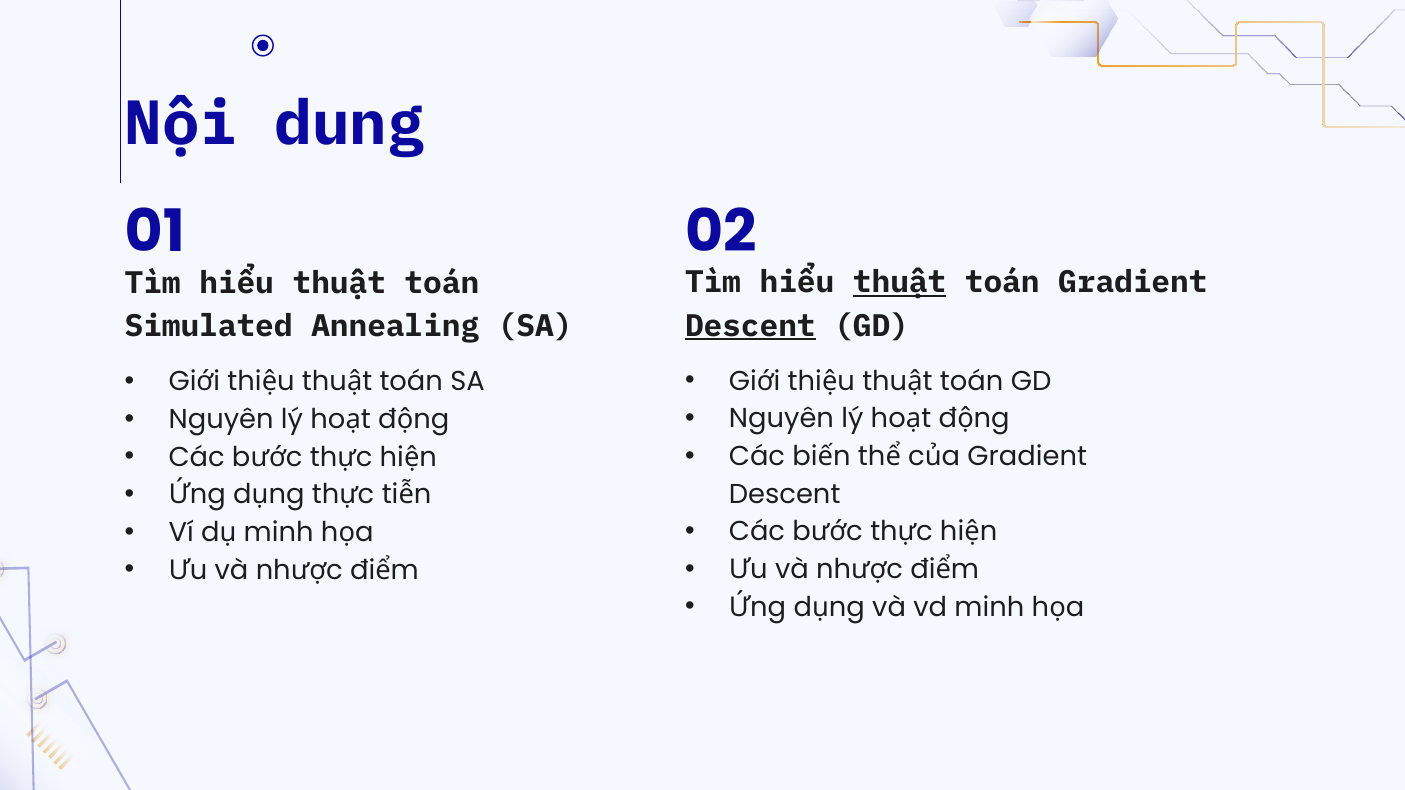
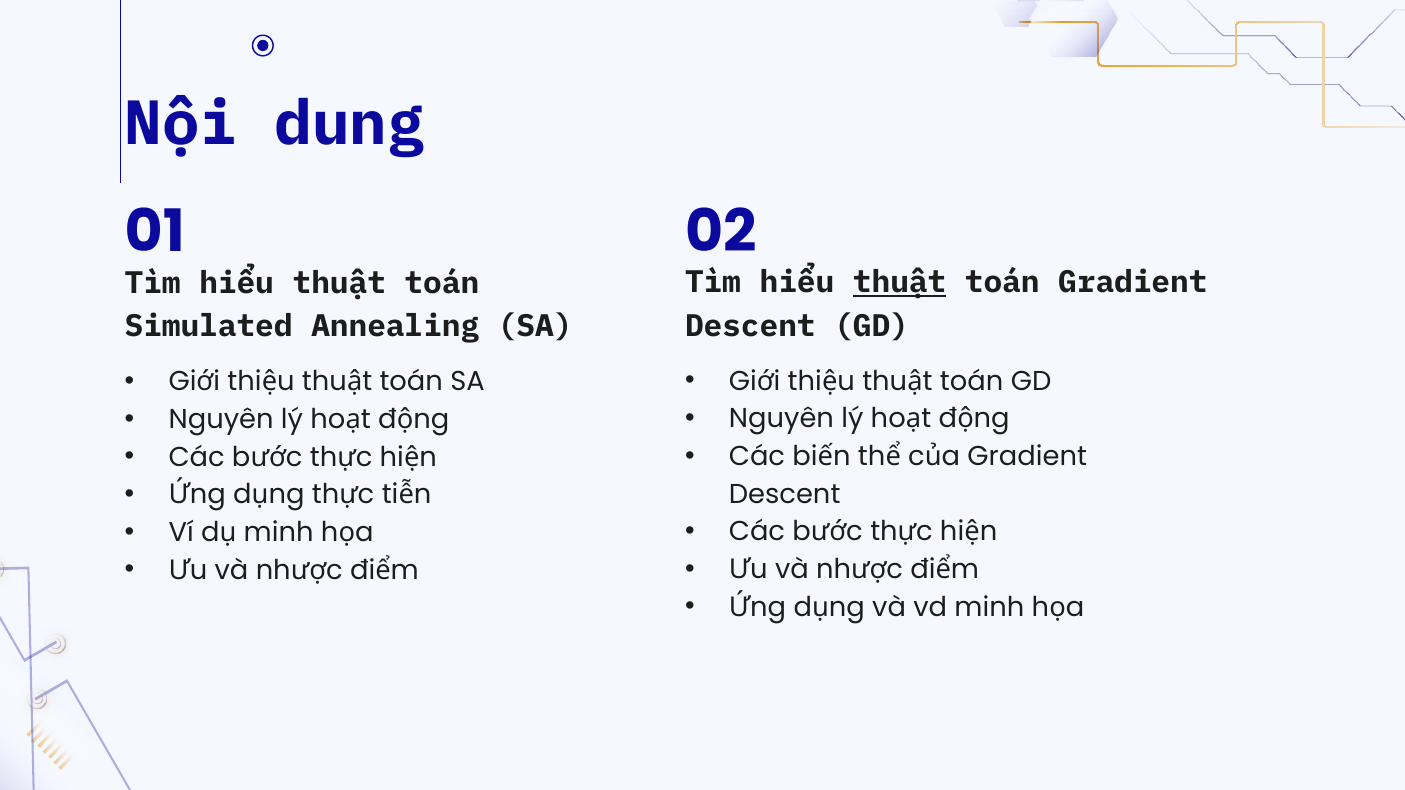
Descent underline: present -> none (750, 326)
